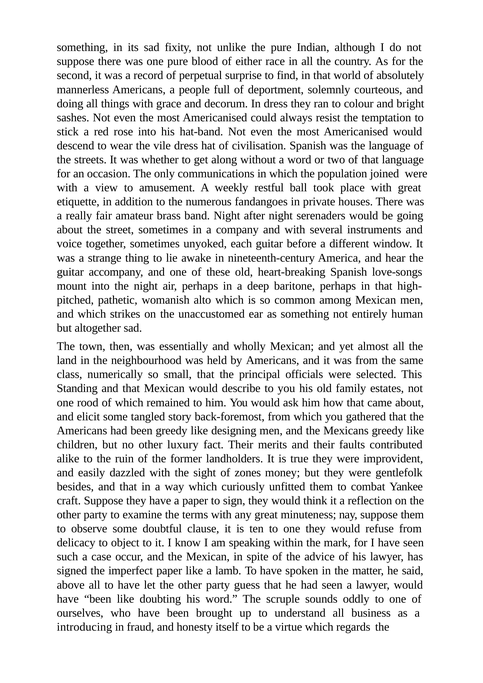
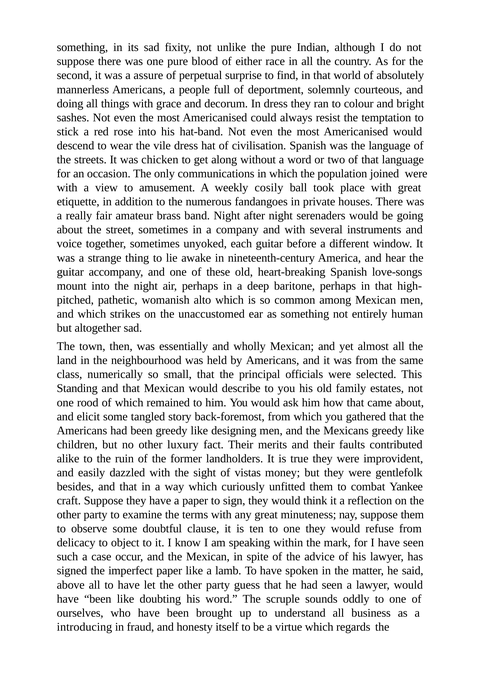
record: record -> assure (148, 75)
whether: whether -> chicken (160, 160)
restful: restful -> cosily (269, 188)
zones: zones -> vistas (248, 473)
